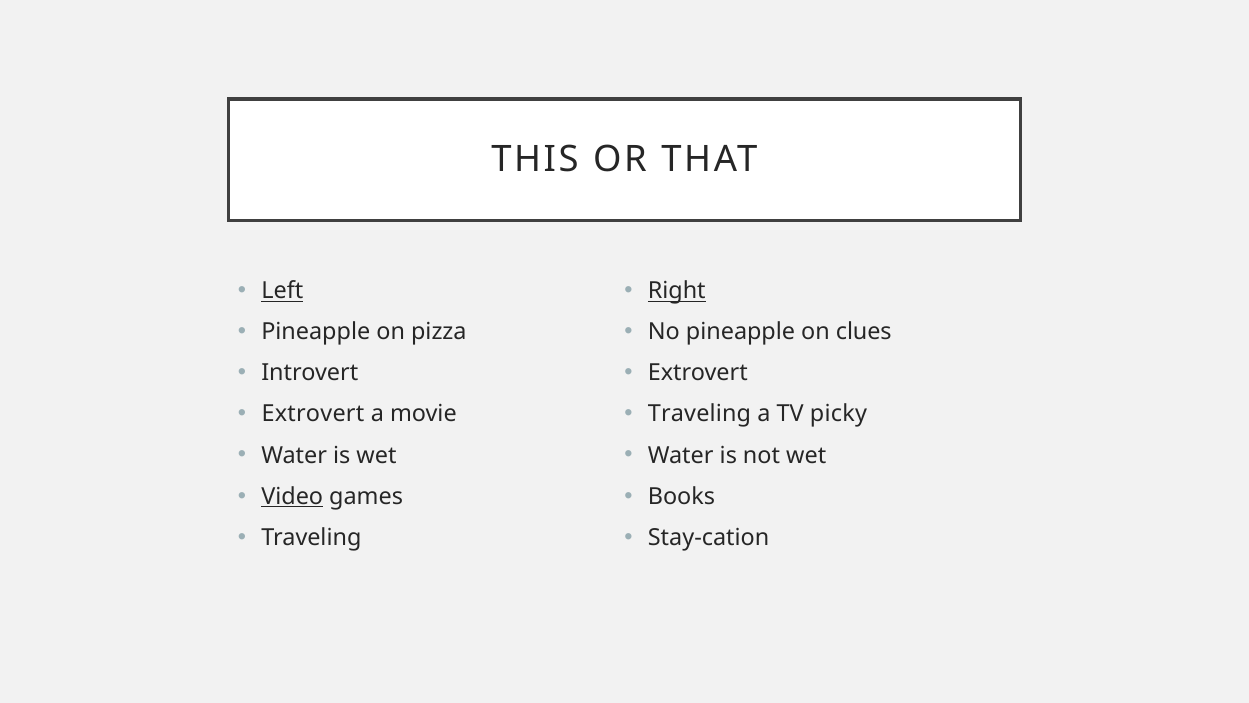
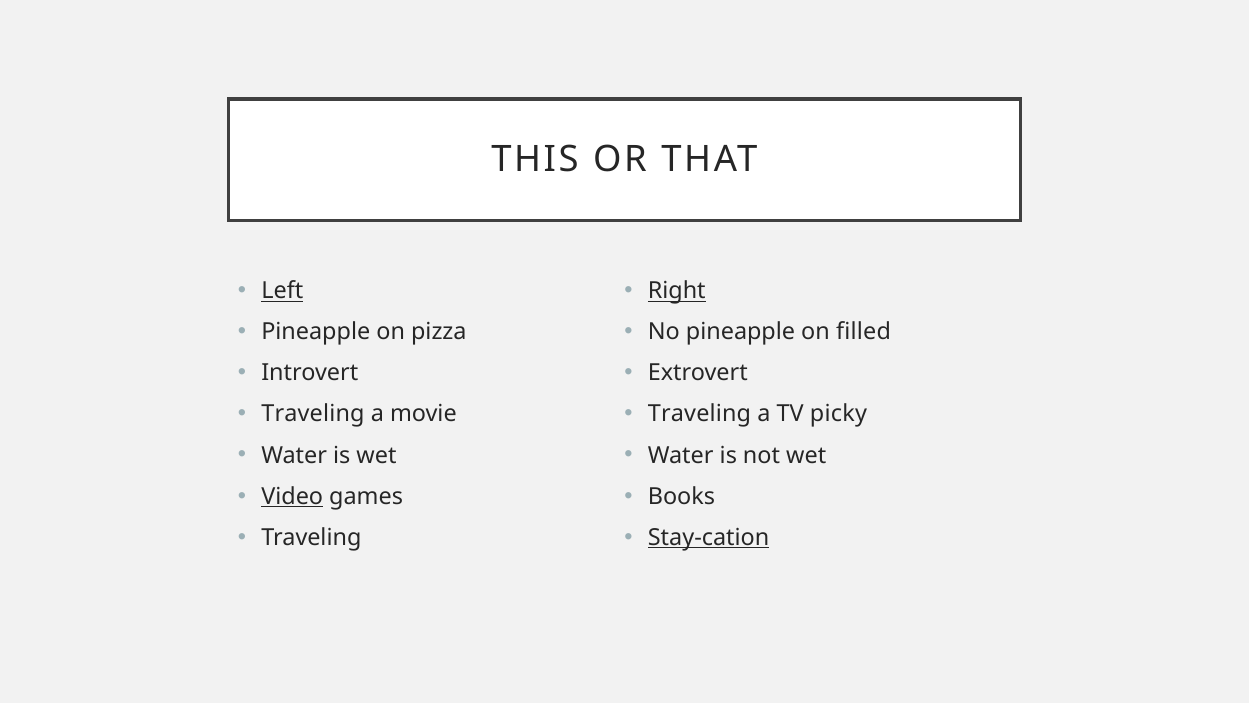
clues: clues -> filled (864, 332)
Extrovert: Extrovert -> Traveling (313, 414)
Stay-cation underline: none -> present (709, 537)
